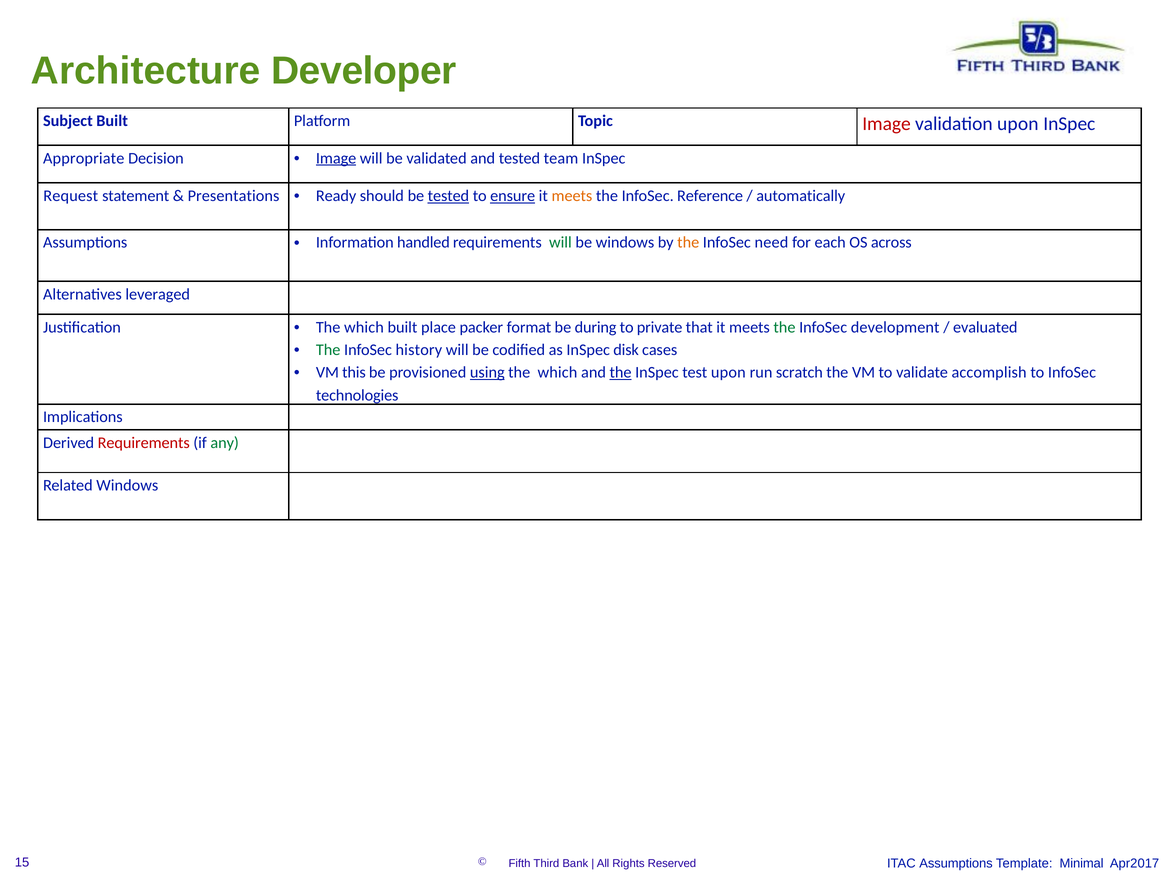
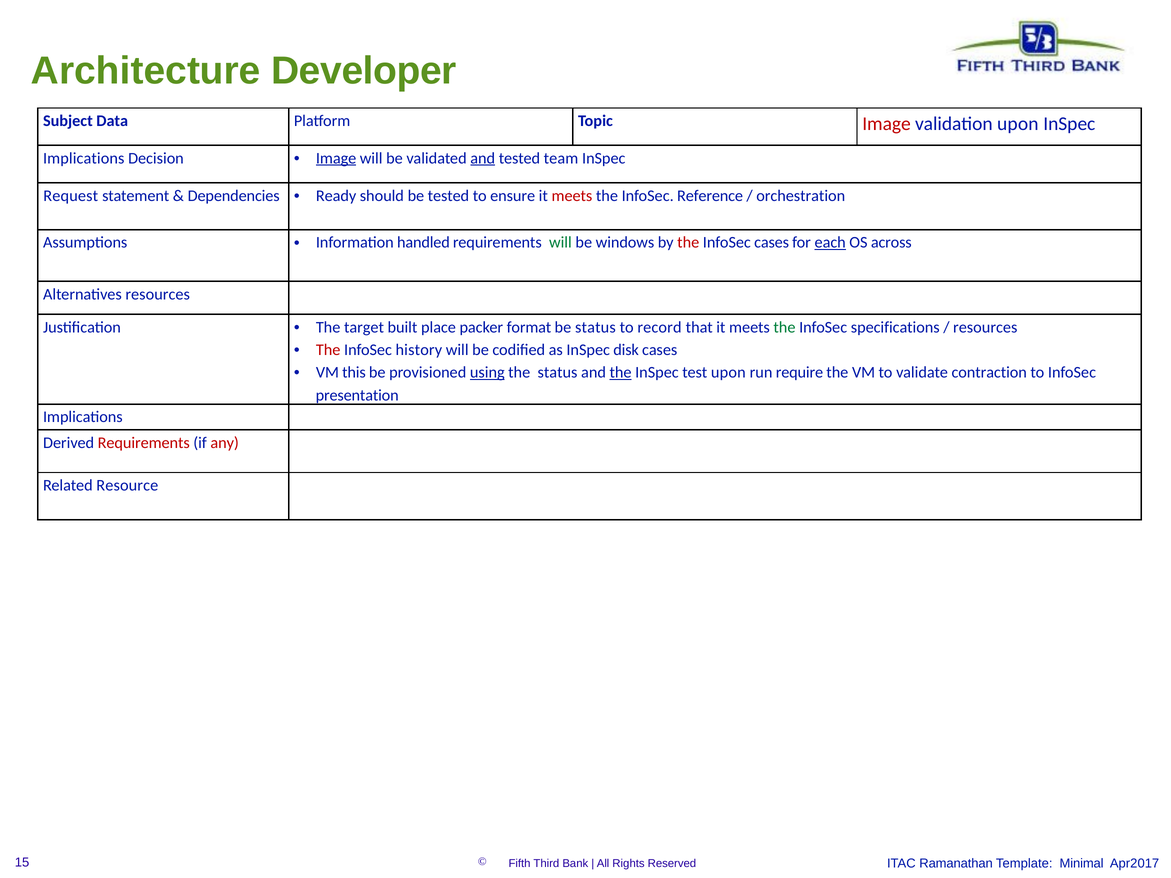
Subject Built: Built -> Data (112, 121)
Appropriate: Appropriate -> Implications (84, 158)
and underline: none -> present (483, 158)
Presentations: Presentations -> Dependencies (234, 196)
tested underline: present -> none (448, 196)
ensure underline: present -> none (513, 196)
meets colour: orange -> red (572, 196)
automatically: automatically -> orchestration (801, 196)
the colour: orange -> red (688, 243)
InfoSec need: need -> cases (772, 243)
each underline: none -> present (830, 243)
Alternatives leveraged: leveraged -> resources (158, 294)
which: which -> target (364, 327)
be during: during -> status (595, 327)
private: private -> record (659, 327)
development: development -> specifications (895, 327)
evaluated: evaluated -> resources (985, 327)
The colour: green -> red (328, 350)
which: which -> status (558, 373)
scratch: scratch -> require (799, 373)
accomplish: accomplish -> contraction (989, 373)
technologies: technologies -> presentation (357, 395)
any colour: green -> red (225, 443)
Related Windows: Windows -> Resource (127, 486)
ITAC Assumptions: Assumptions -> Ramanathan (956, 864)
